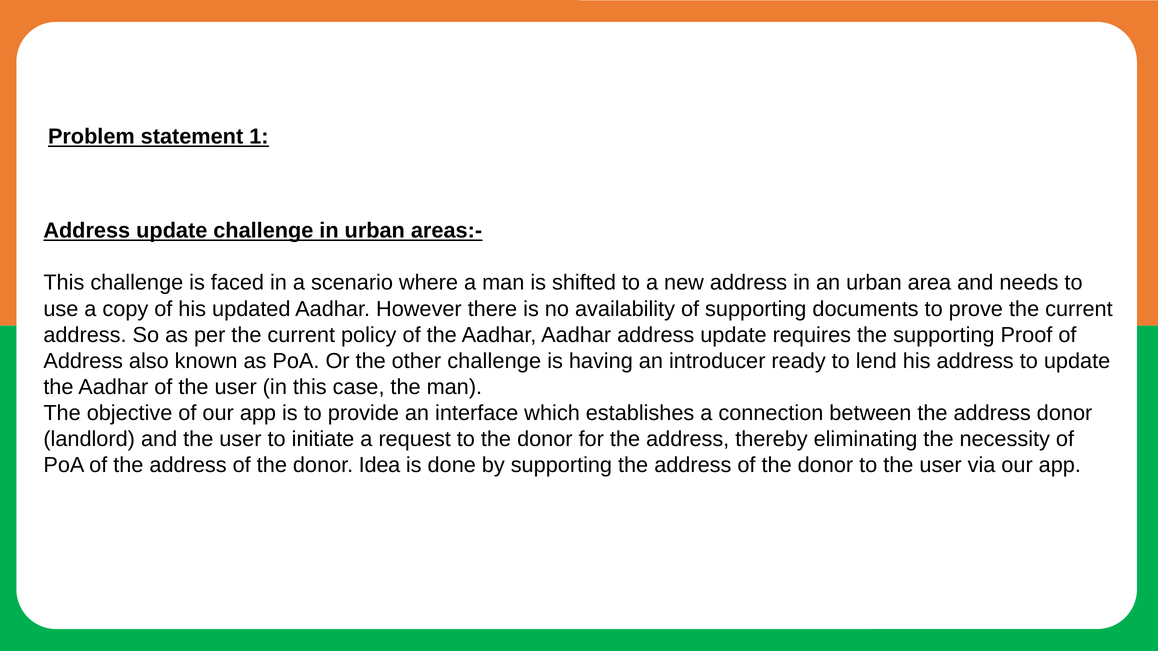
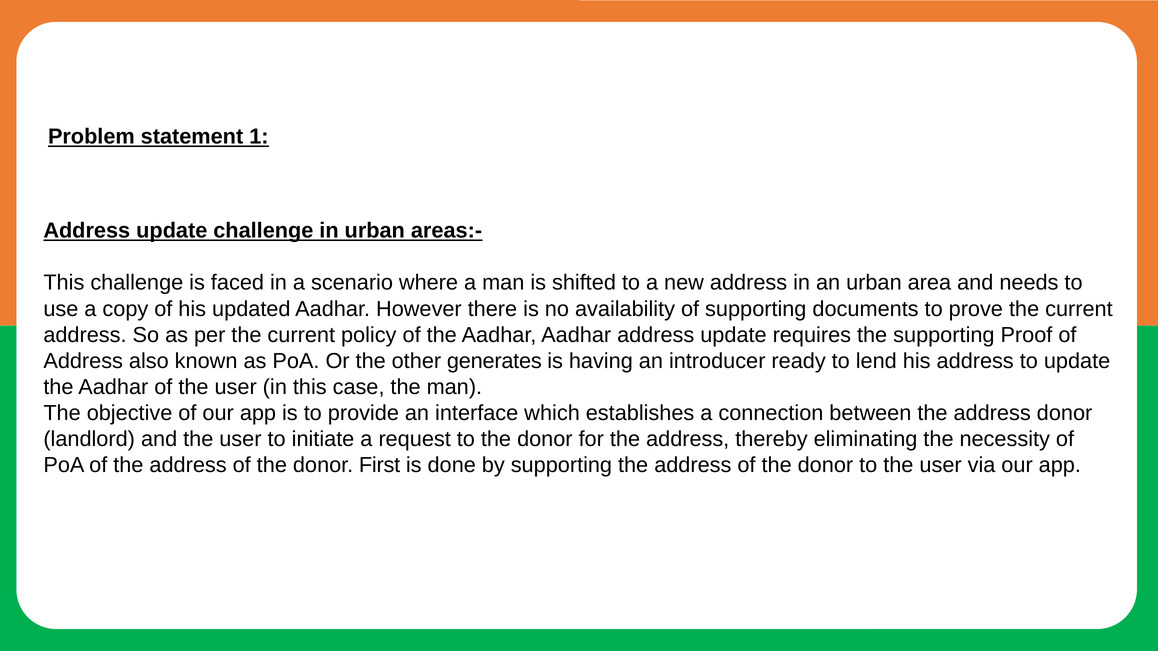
other challenge: challenge -> generates (494, 361)
Idea: Idea -> First (380, 465)
